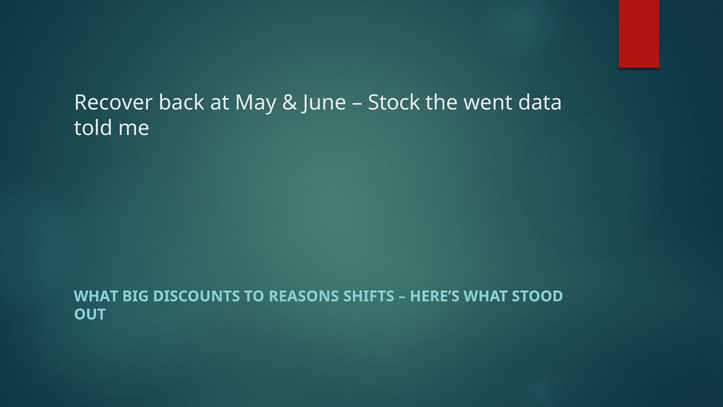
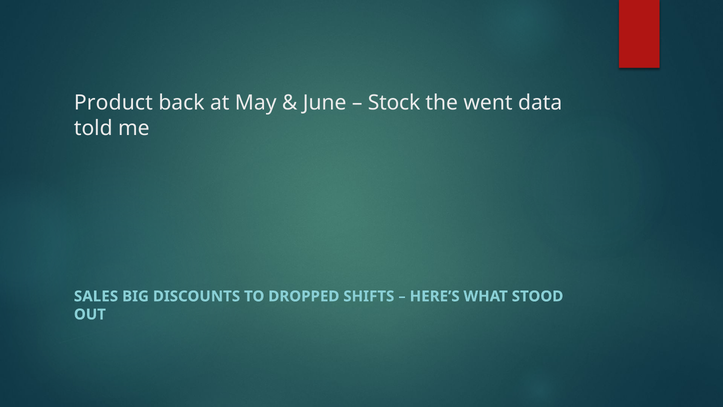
Recover: Recover -> Product (113, 103)
WHAT: WHAT -> SALES (96, 296)
REASONS: REASONS -> DROPPED (304, 296)
